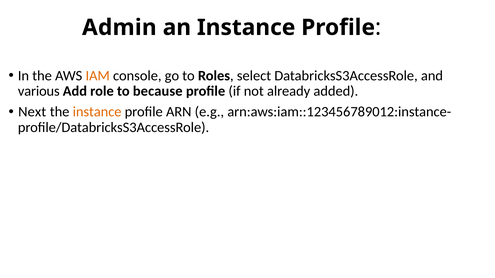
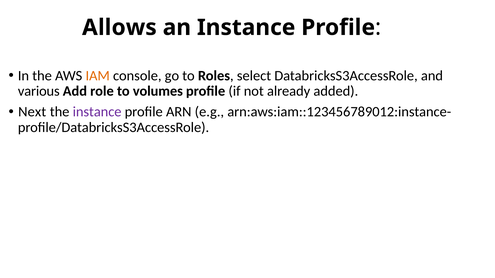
Admin: Admin -> Allows (119, 28)
because: because -> volumes (158, 91)
instance colour: orange -> purple (97, 112)
